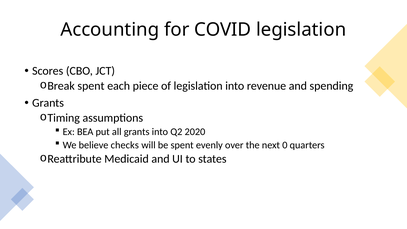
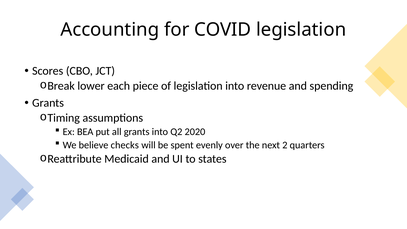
Break spent: spent -> lower (91, 86)
0: 0 -> 2 (285, 145)
